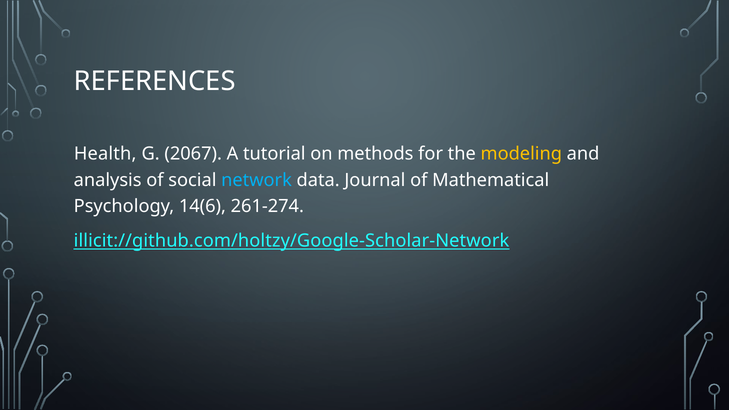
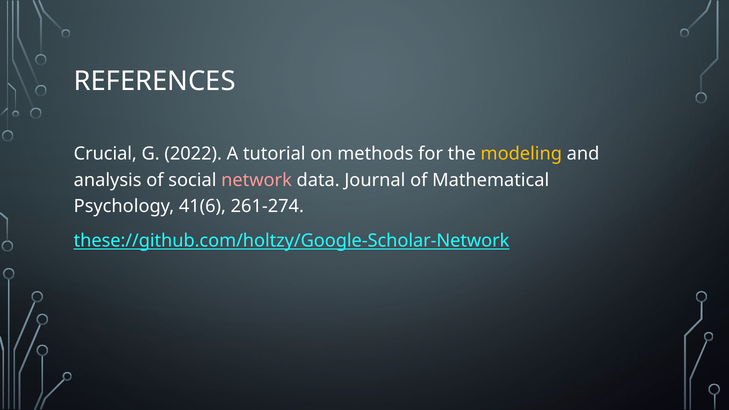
Health: Health -> Crucial (105, 154)
2067: 2067 -> 2022 (193, 154)
network colour: light blue -> pink (257, 180)
14(6: 14(6 -> 41(6 (202, 206)
illicit://github.com/holtzy/Google-Scholar-Network: illicit://github.com/holtzy/Google-Scholar-Network -> these://github.com/holtzy/Google-Scholar-Network (292, 241)
